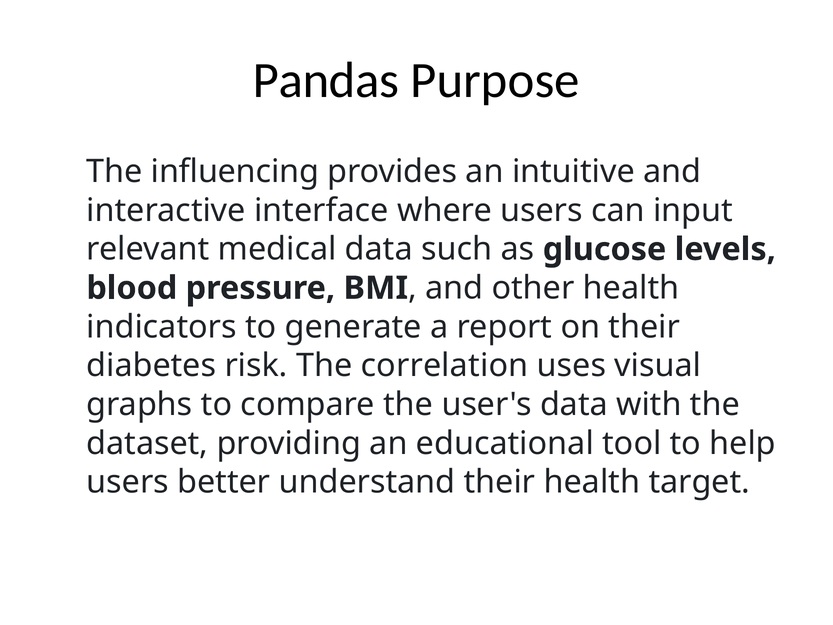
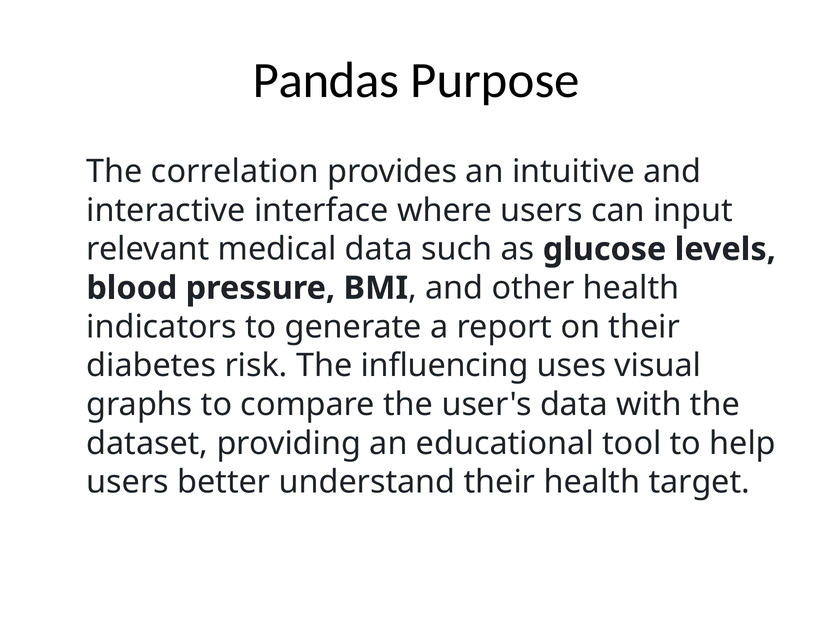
influencing: influencing -> correlation (235, 172)
correlation: correlation -> influencing (445, 366)
